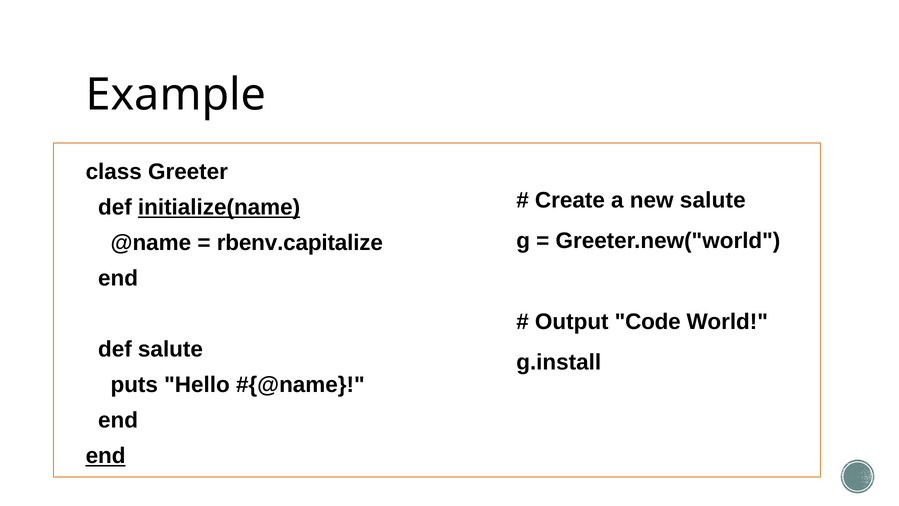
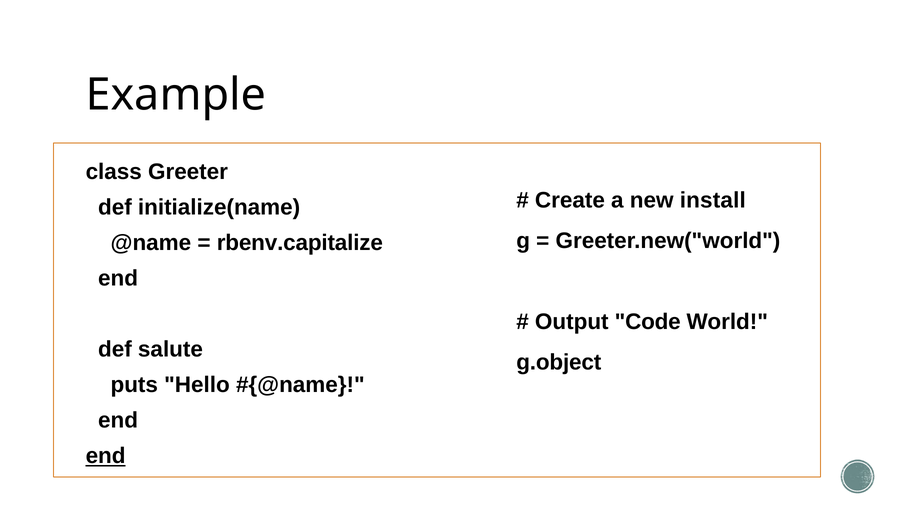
new salute: salute -> install (713, 200)
initialize(name underline: present -> none (219, 207)
g.install: g.install -> g.object (559, 362)
